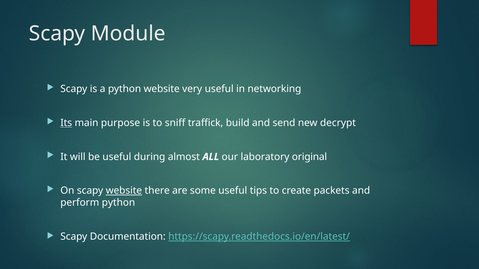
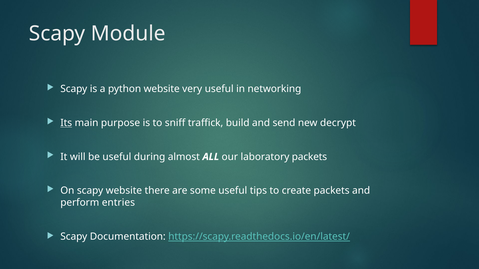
laboratory original: original -> packets (309, 157)
website underline: present -> none (124, 191)
perform python: python -> entries (118, 203)
